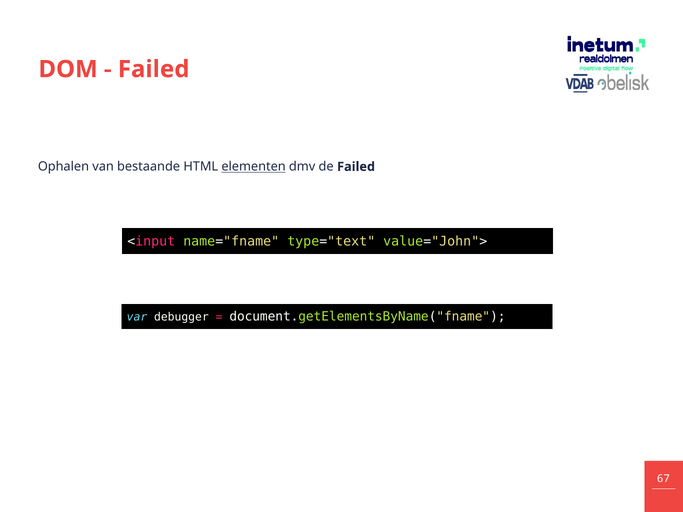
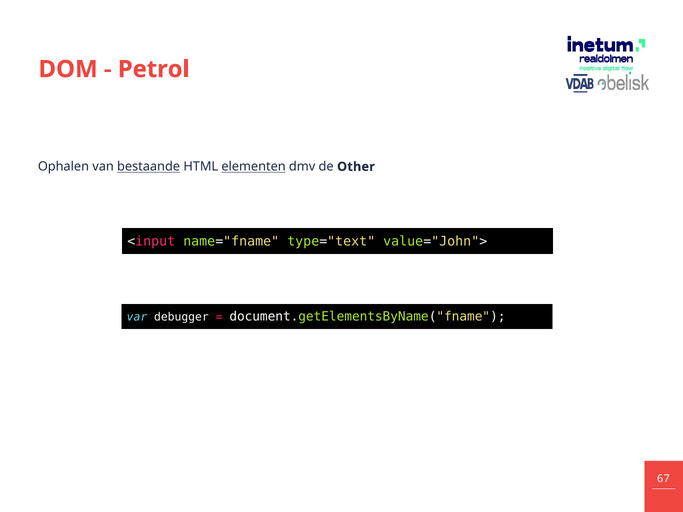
Failed: Failed -> Petrol (154, 69)
bestaande underline: none -> present (149, 167)
de Failed: Failed -> Other (356, 167)
